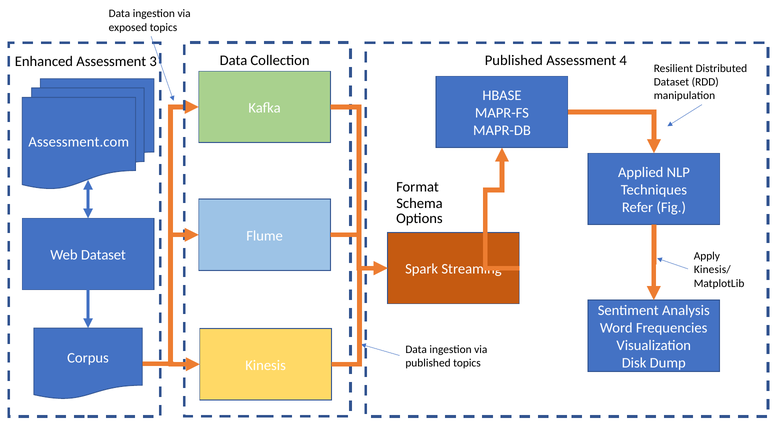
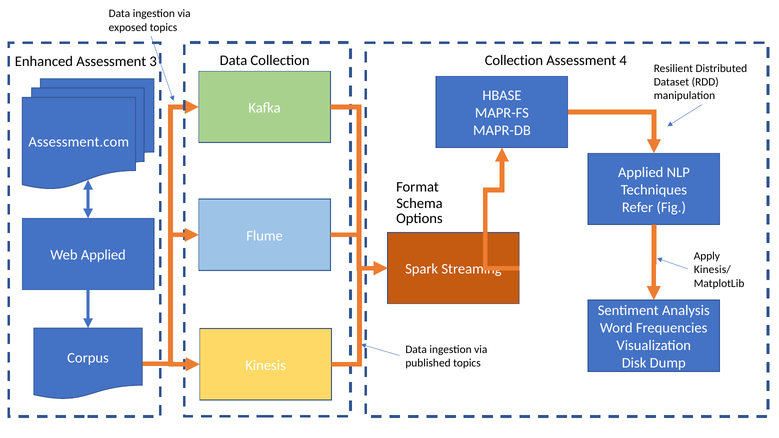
Published: Published -> Collection (514, 61)
Web Dataset: Dataset -> Applied (103, 255)
